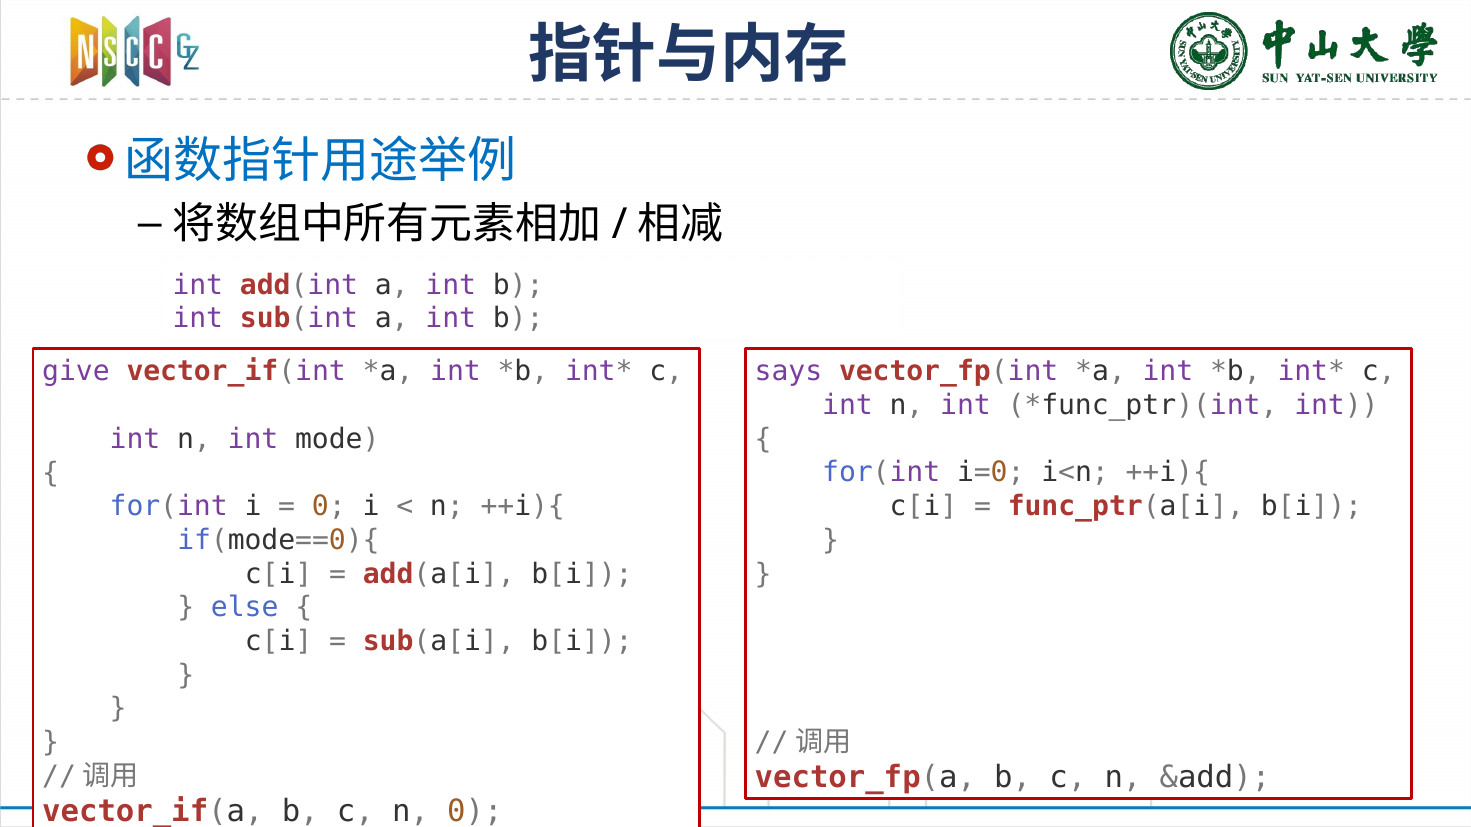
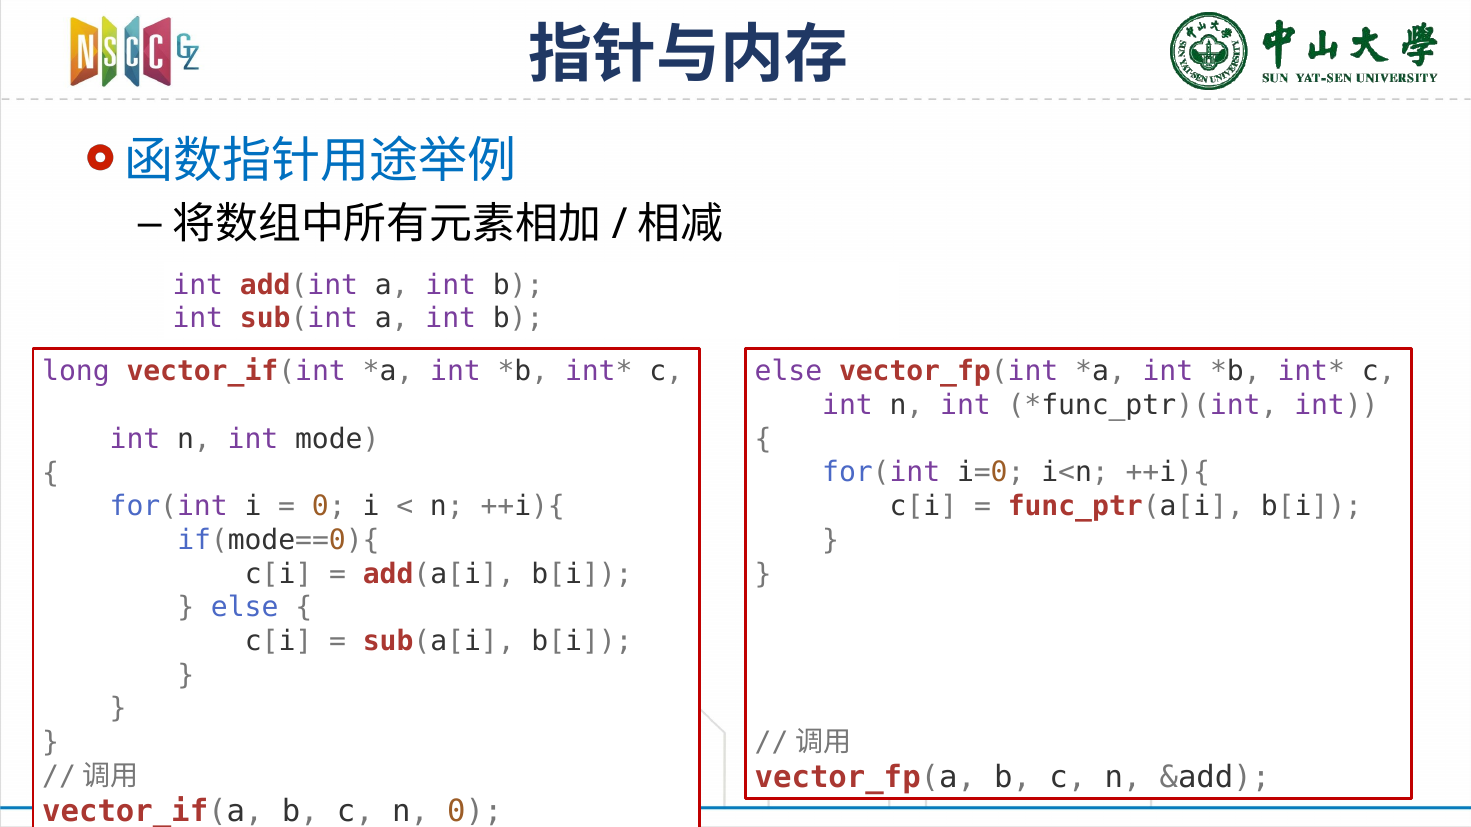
give: give -> long (76, 372)
says: says -> else (788, 372)
